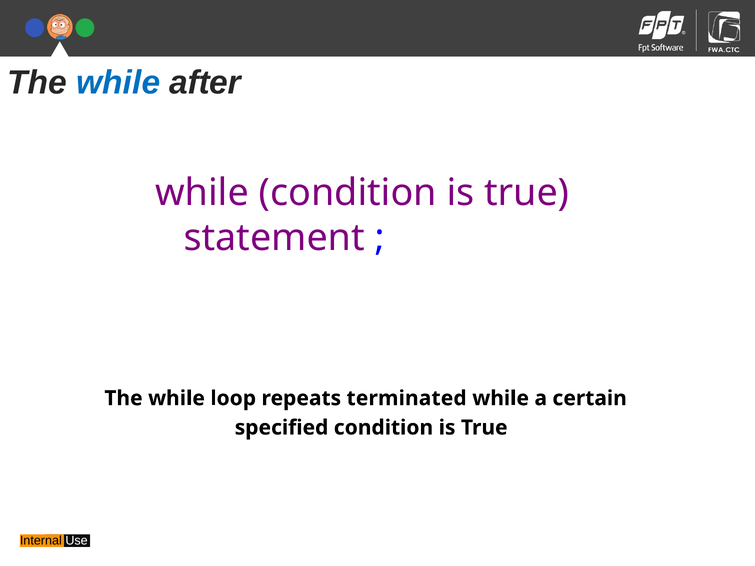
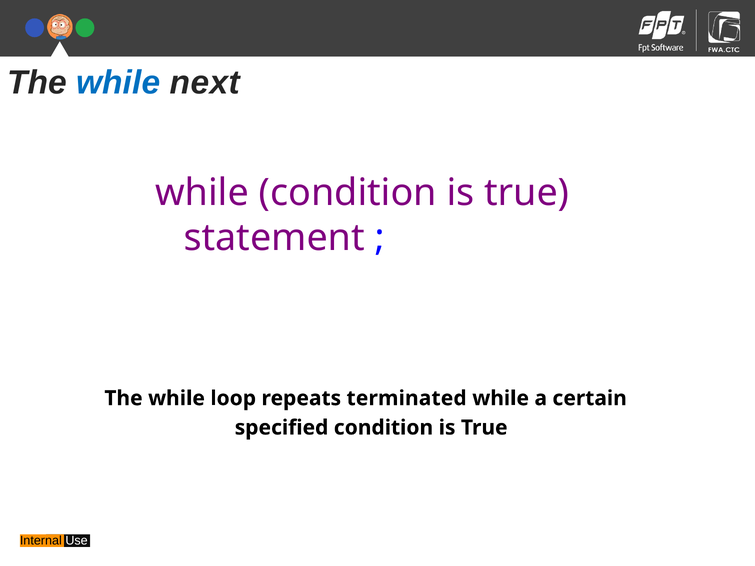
after: after -> next (205, 83)
